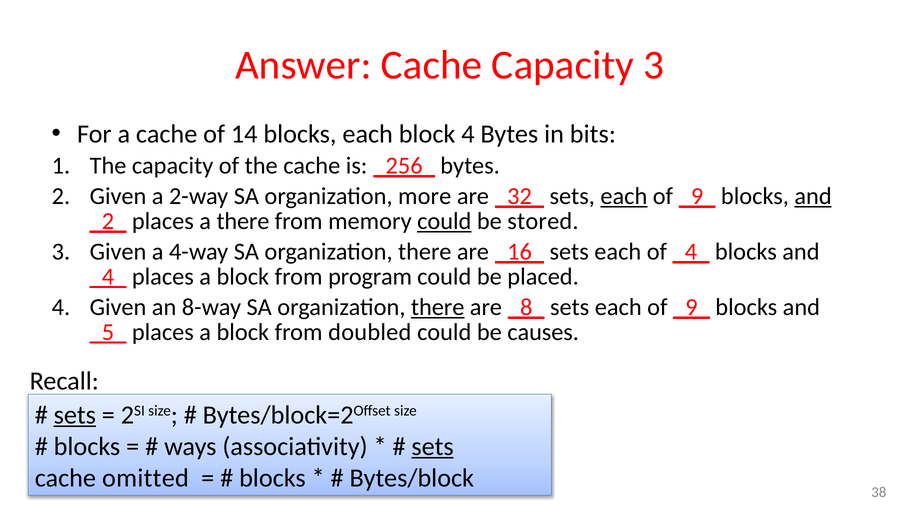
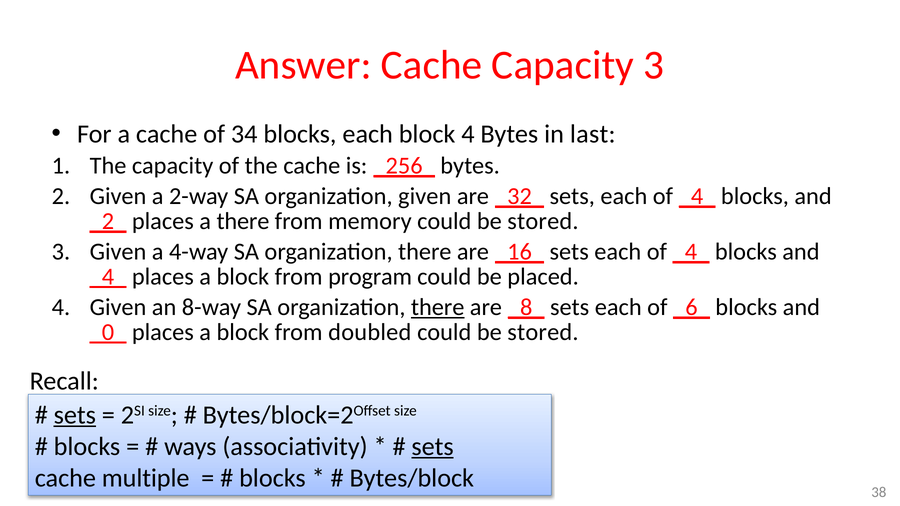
14: 14 -> 34 (244, 134)
bits: bits -> last (593, 134)
organization more: more -> given (425, 196)
each underline: present -> none (624, 196)
_9_: _9_ -> _4_ (697, 196)
and underline: present -> none (813, 196)
could underline: present -> none (444, 221)
_9_: _9_ -> _6_ (691, 307)
_5_: _5_ -> _0_ (108, 332)
causes: causes -> stored (543, 332)
omitted: omitted -> multiple (146, 478)
